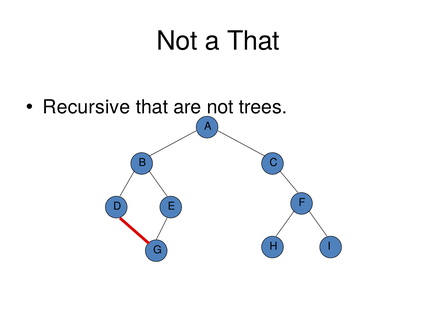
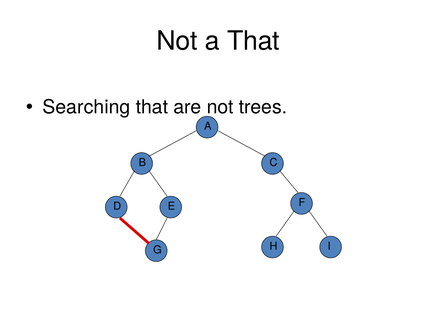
Recursive: Recursive -> Searching (86, 107)
